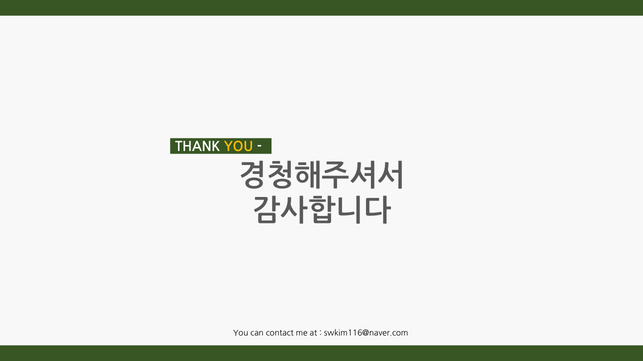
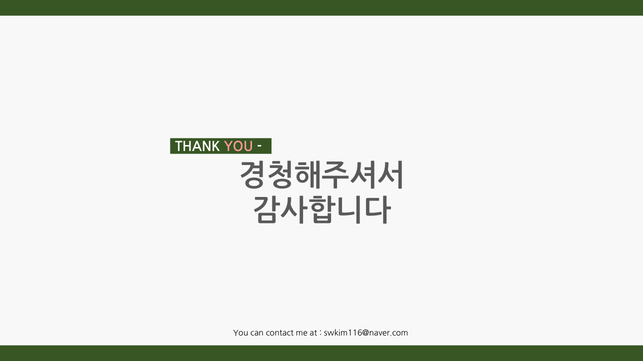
YOU colour: yellow -> pink (239, 147)
